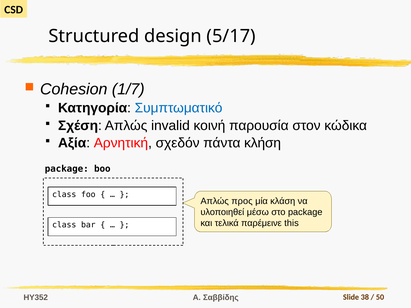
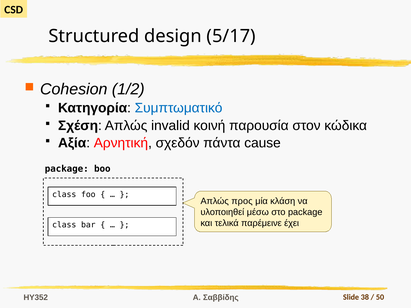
1/7: 1/7 -> 1/2 (128, 89)
κλήση: κλήση -> cause (263, 143)
this: this -> έχει (292, 223)
